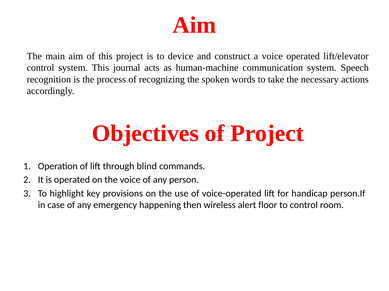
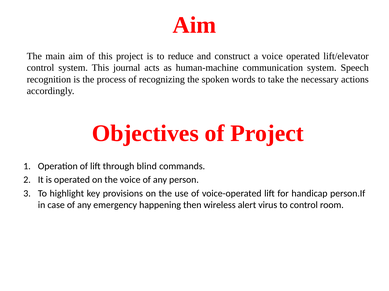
device: device -> reduce (181, 56)
floor: floor -> virus (268, 205)
